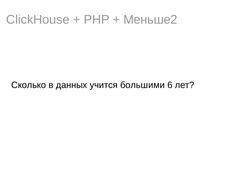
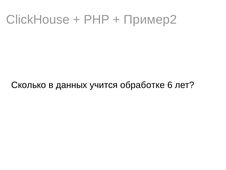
Меньше2: Меньше2 -> Пример2 (150, 20)
большими: большими -> обработке (142, 85)
